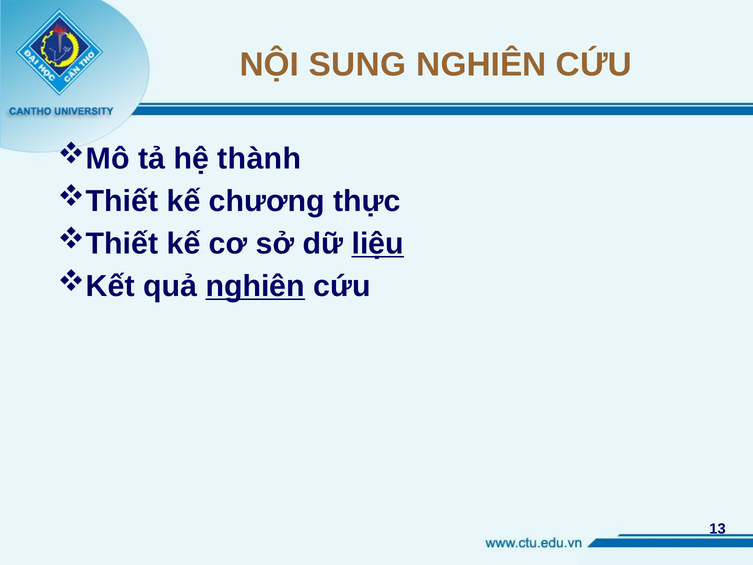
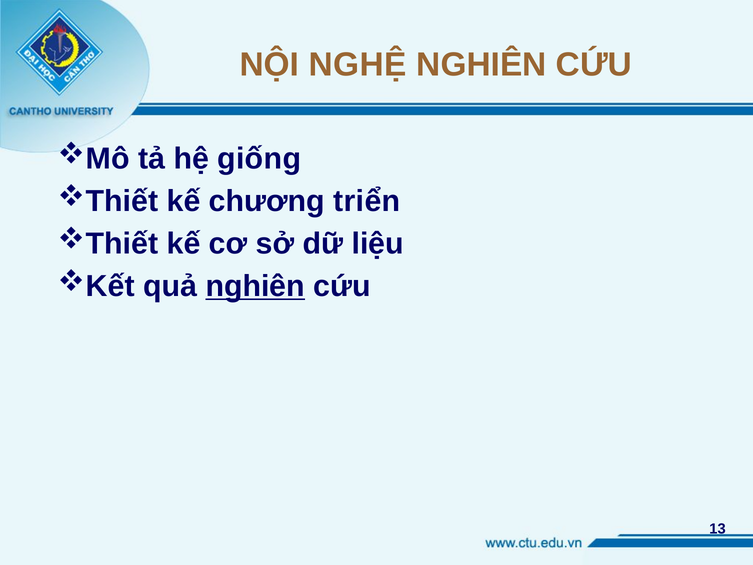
SUNG: SUNG -> NGHỆ (358, 64)
thành: thành -> giống (259, 159)
thực: thực -> triển (367, 201)
liệu underline: present -> none (378, 244)
